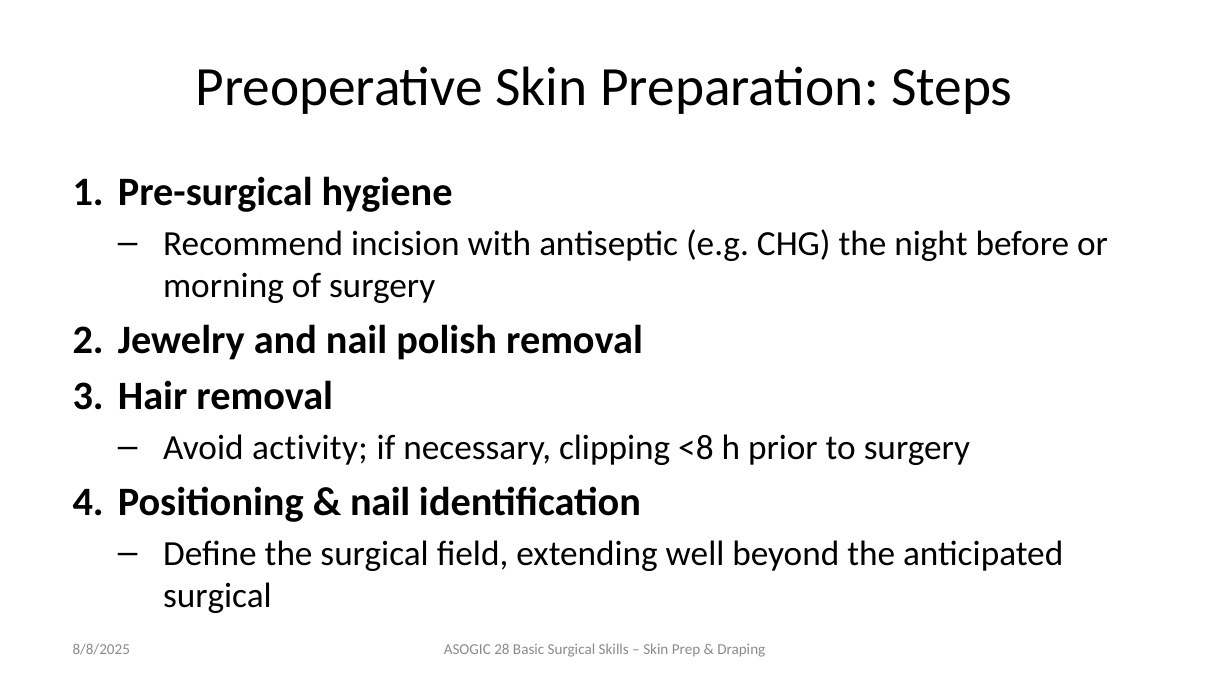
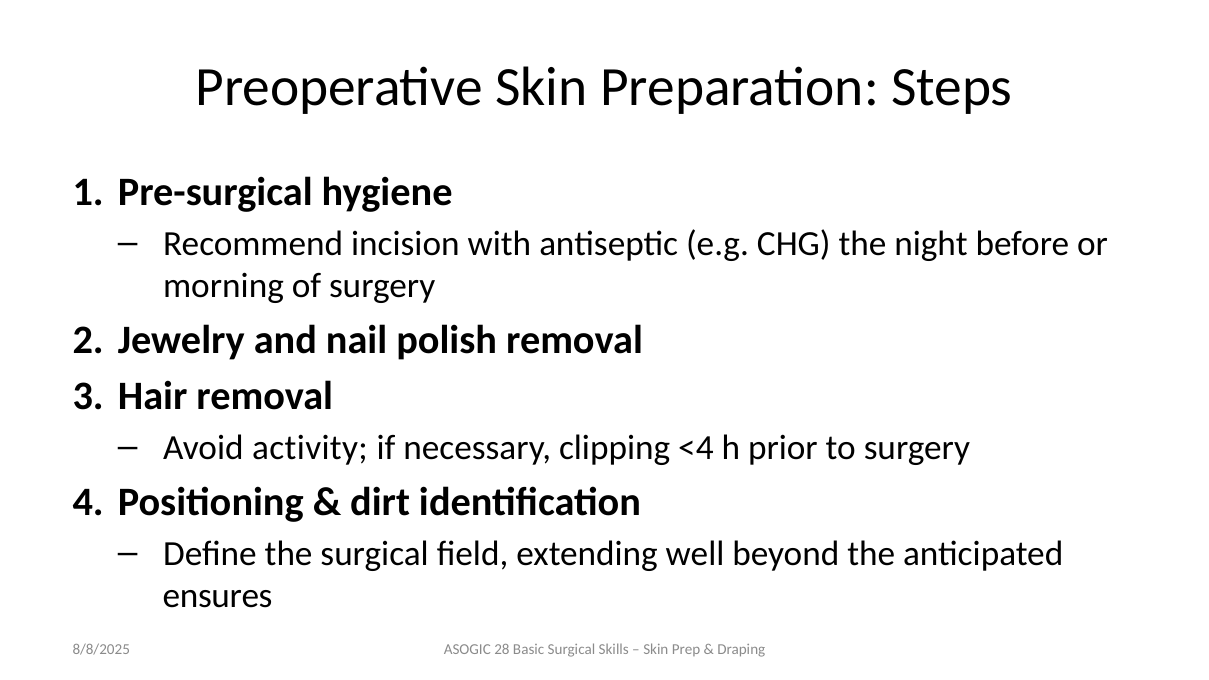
<8: <8 -> <4 (696, 448)
nail: nail -> dirt (380, 502)
surgical: surgical -> ensures (218, 596)
